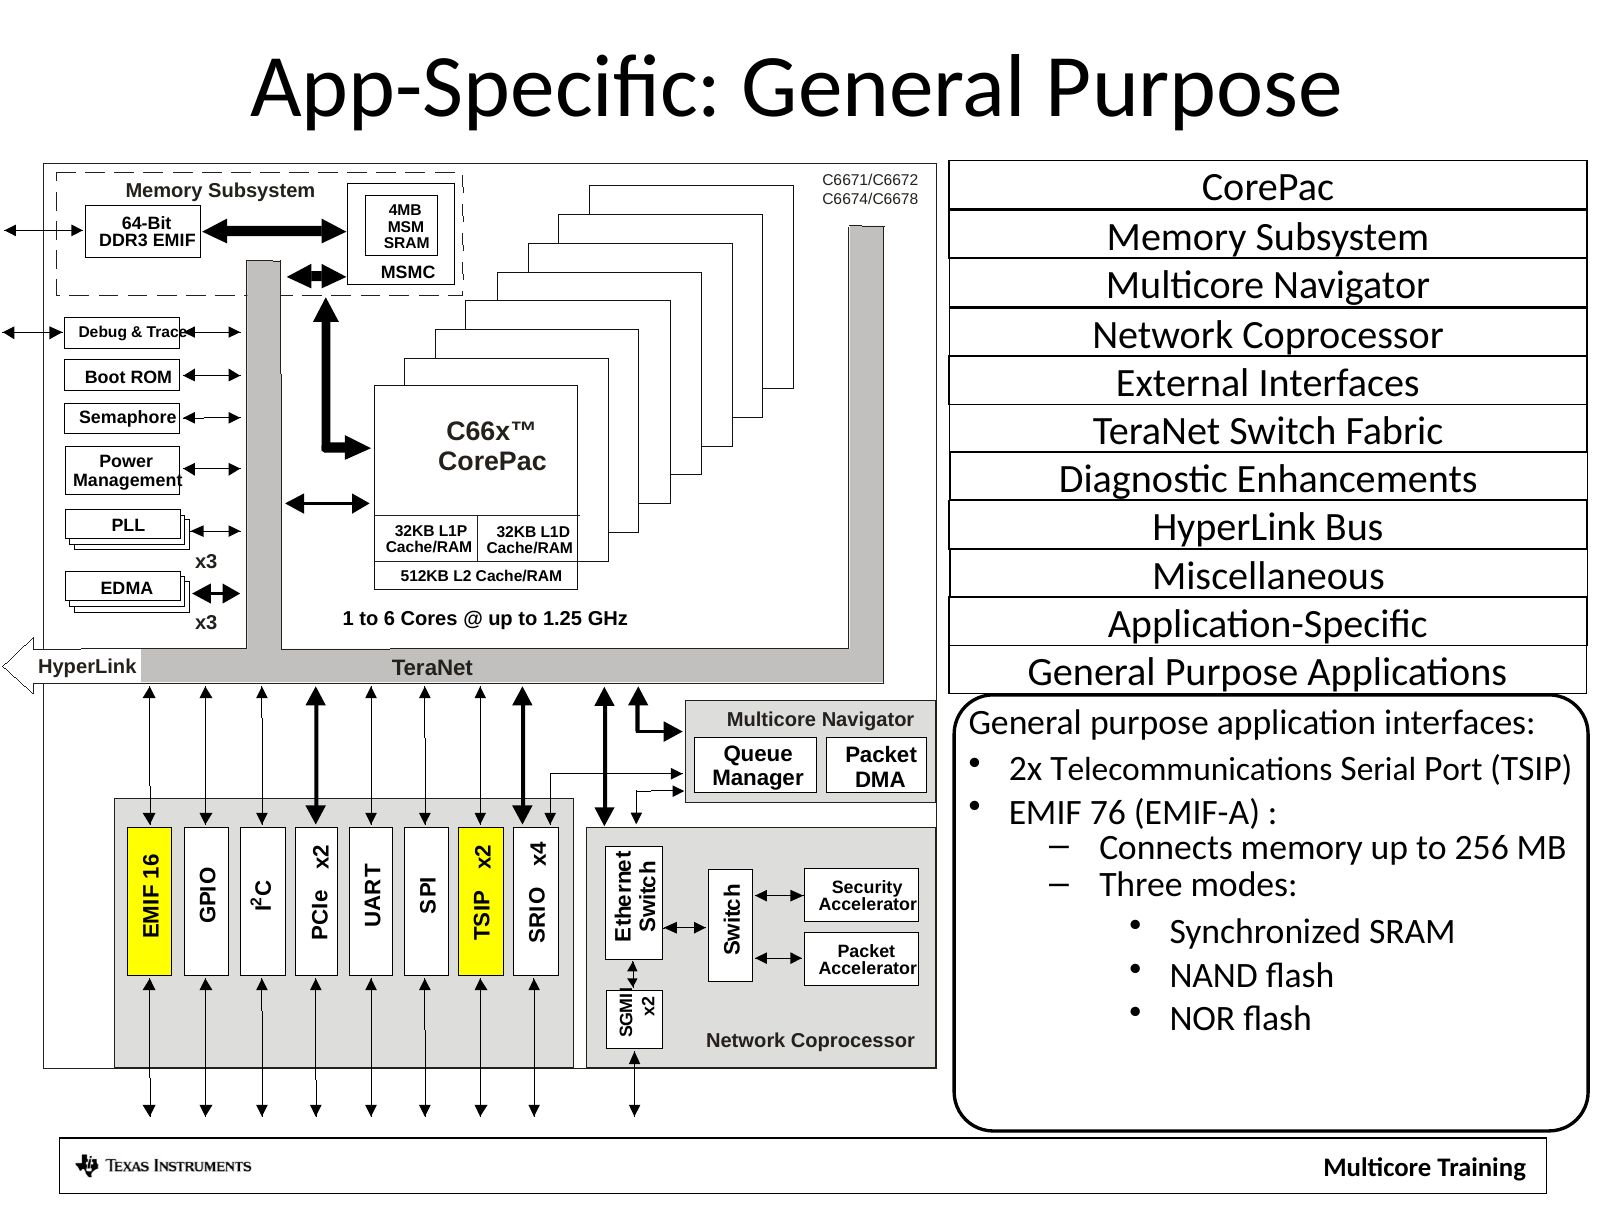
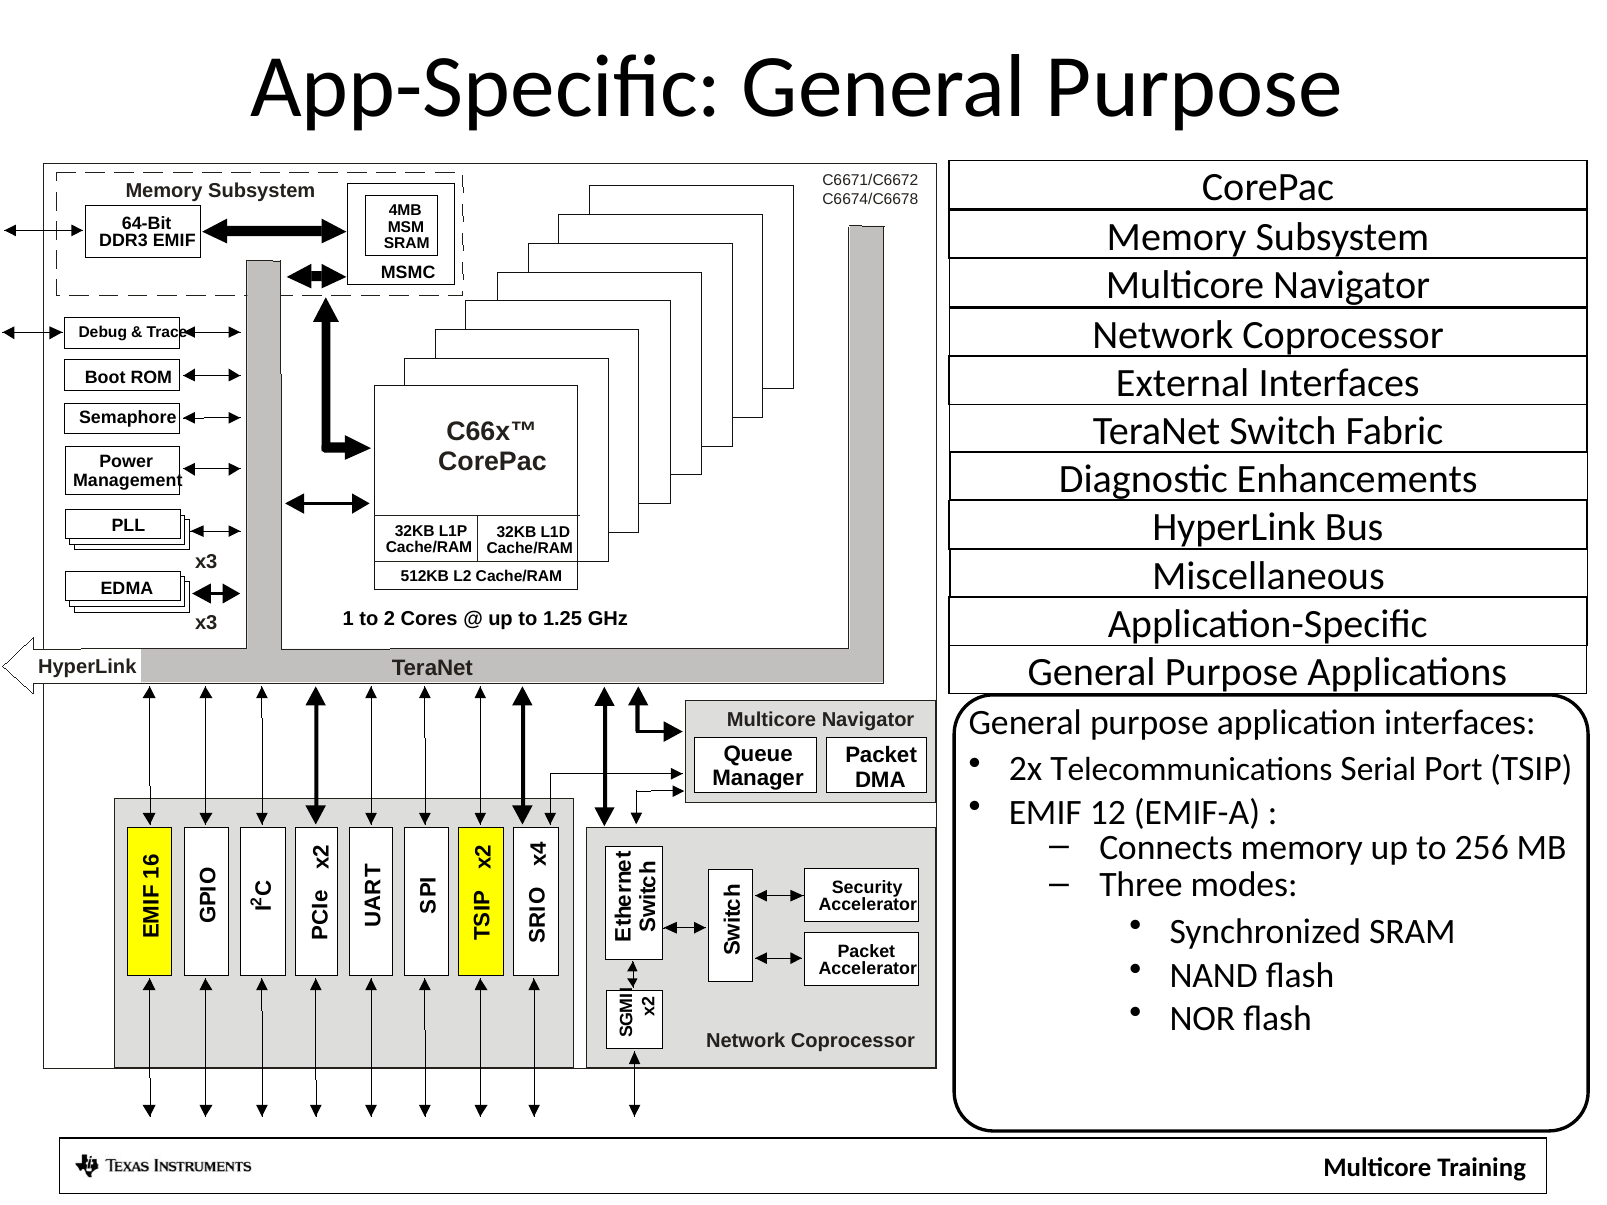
to 6: 6 -> 2 (390, 619)
76: 76 -> 12 (1108, 813)
